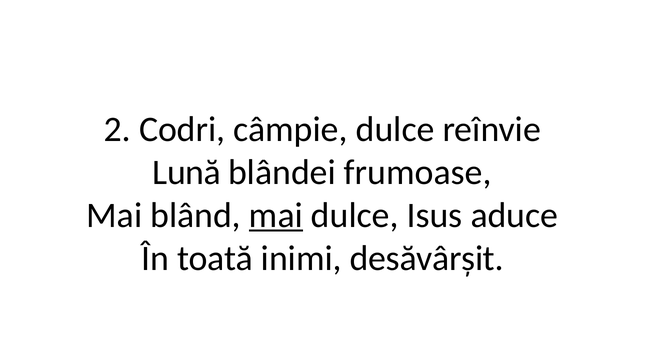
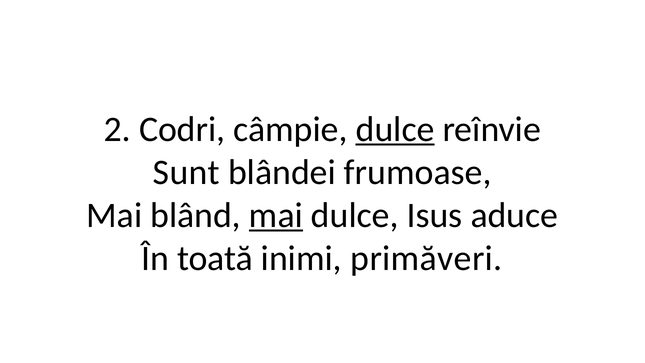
dulce underline: none -> present (395, 129)
Lună: Lună -> Sunt (186, 172)
desăvârșit: desăvârșit -> primăveri (426, 258)
